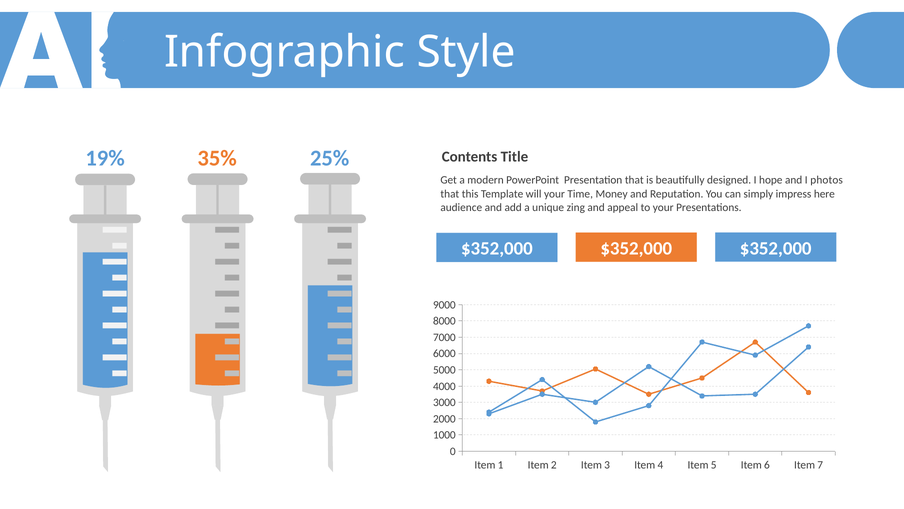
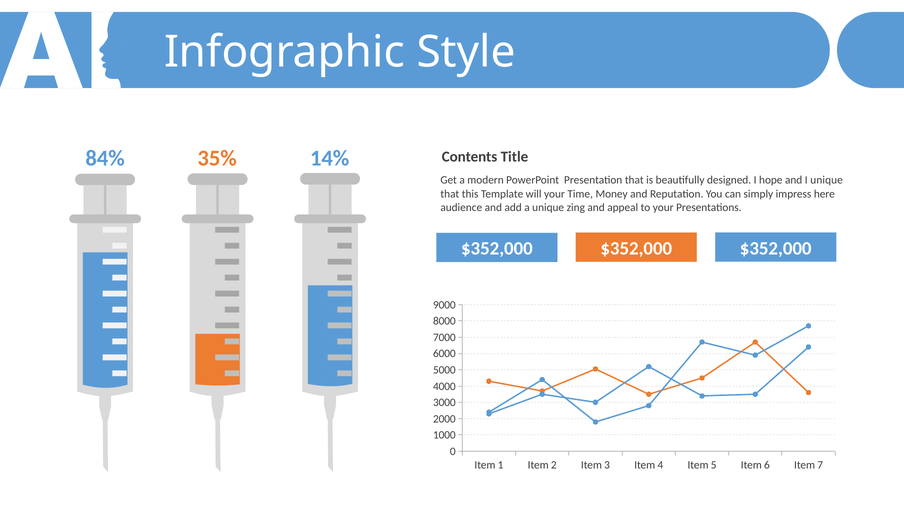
19%: 19% -> 84% (105, 158)
25%: 25% -> 14% (330, 158)
I photos: photos -> unique (827, 180)
